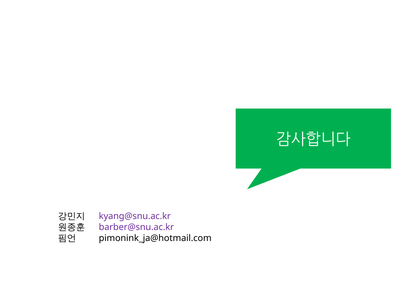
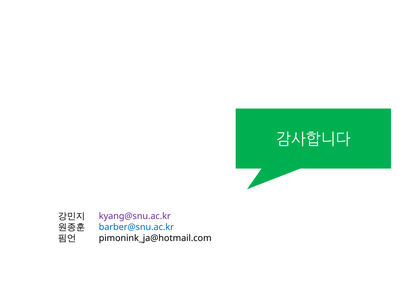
barber@snu.ac.kr colour: purple -> blue (136, 227)
